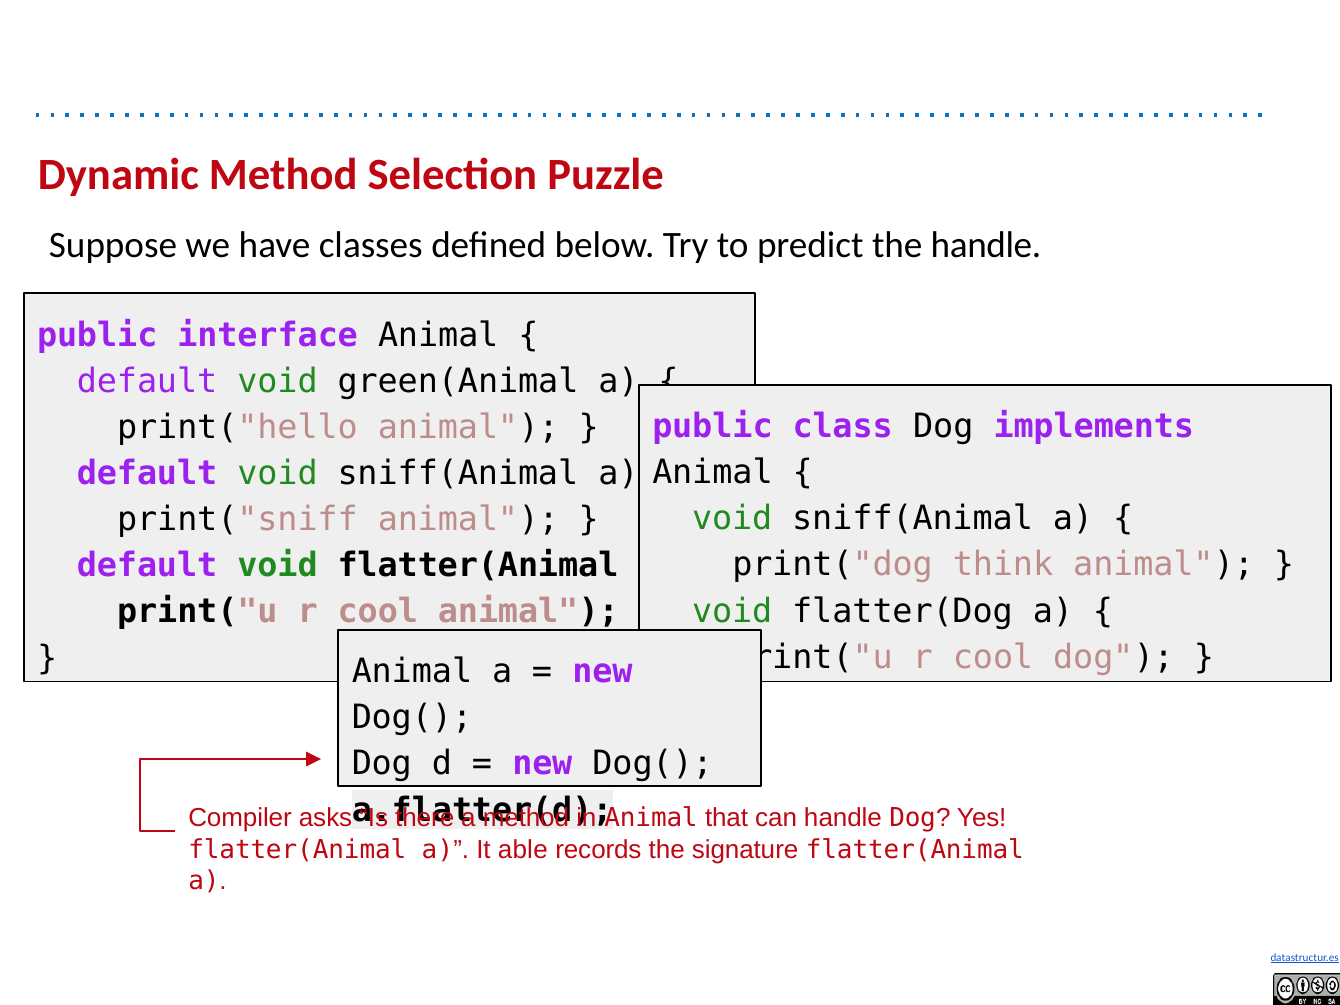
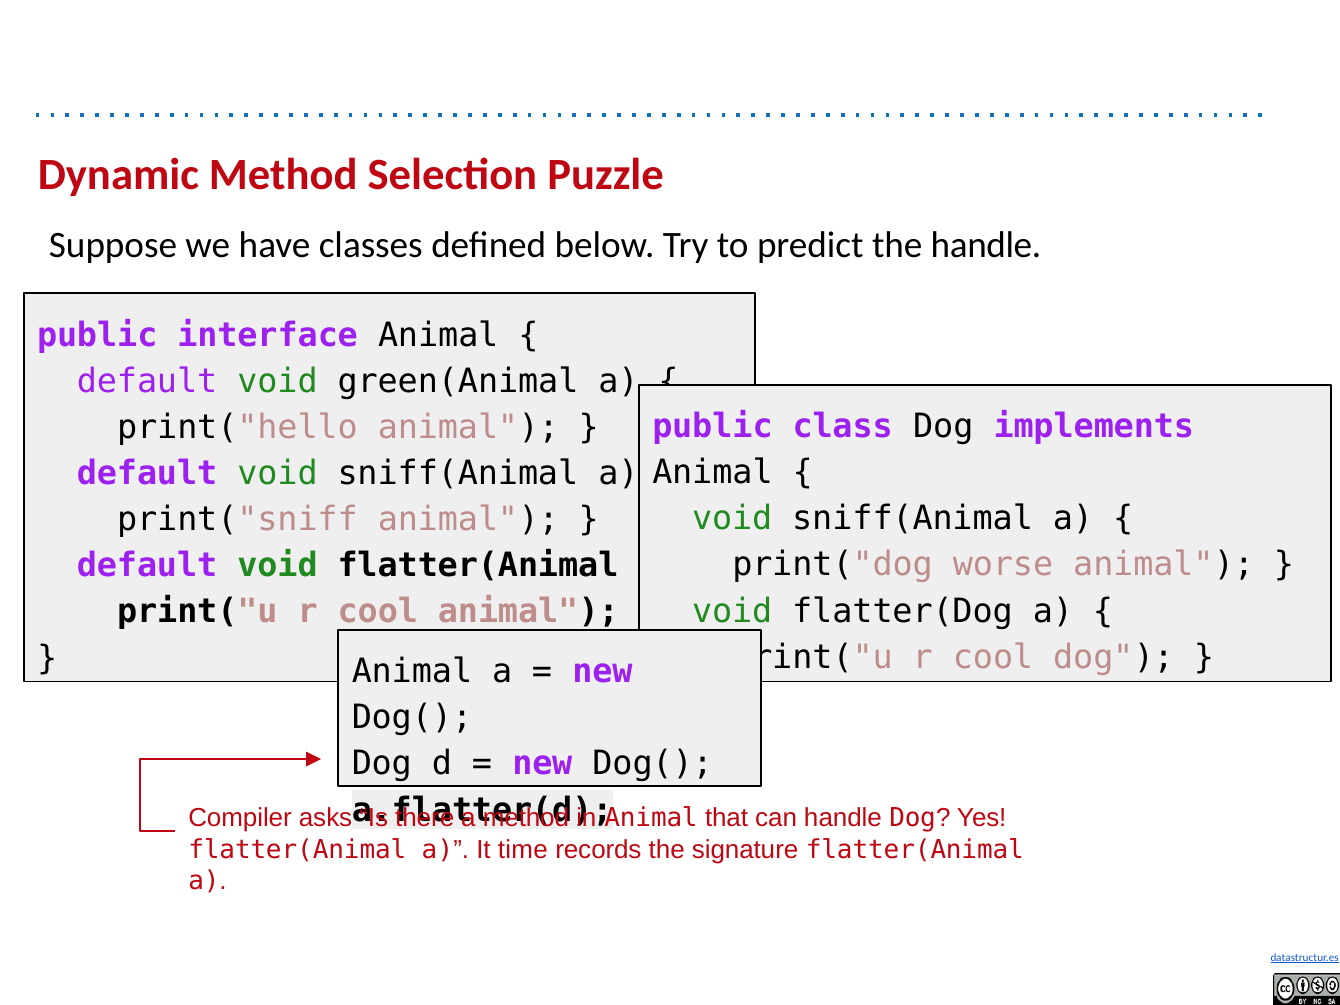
think: think -> worse (1003, 565)
able: able -> time (523, 850)
